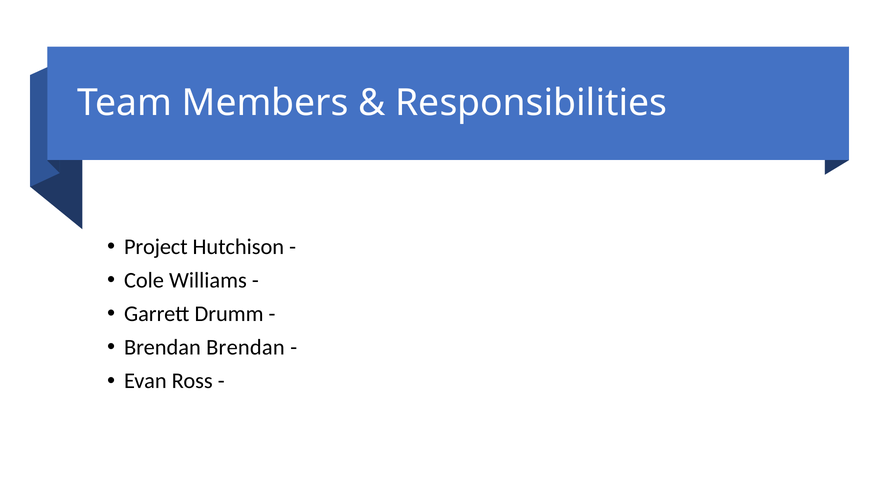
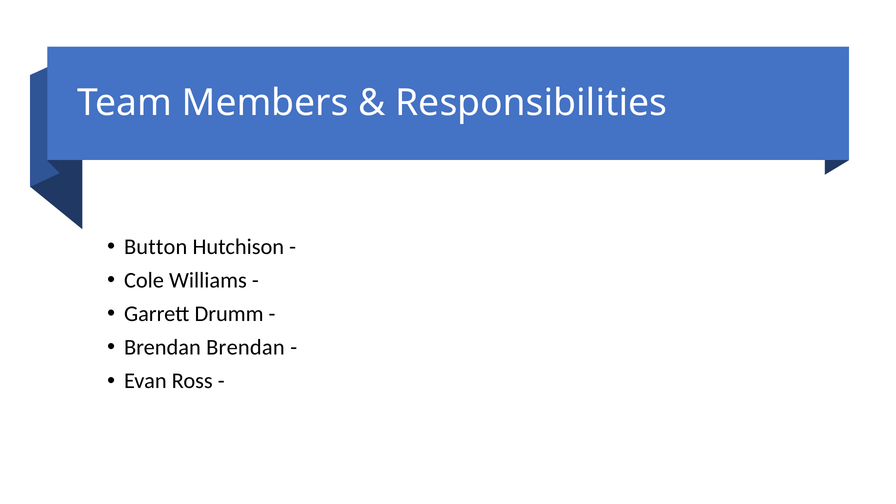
Project: Project -> Button (156, 247)
